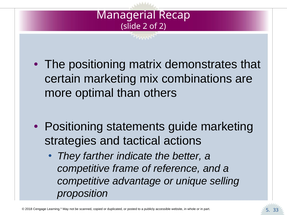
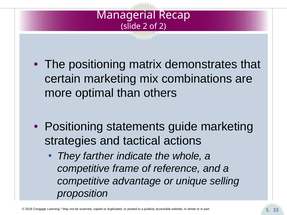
the better: better -> whole (187, 156)
